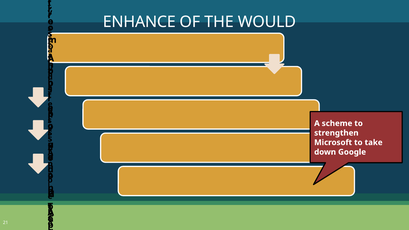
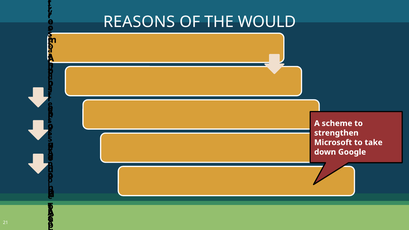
ENHANCE: ENHANCE -> REASONS (139, 22)
